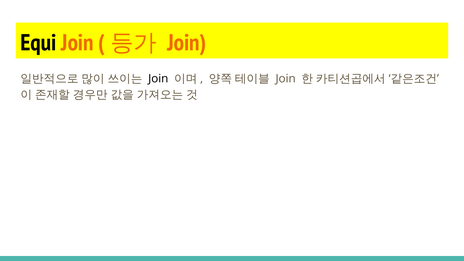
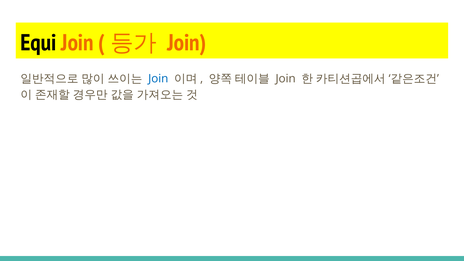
Join colour: black -> blue (158, 79)
